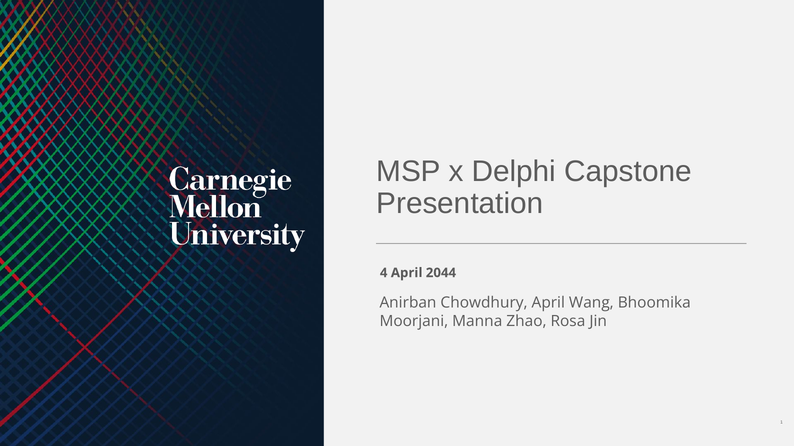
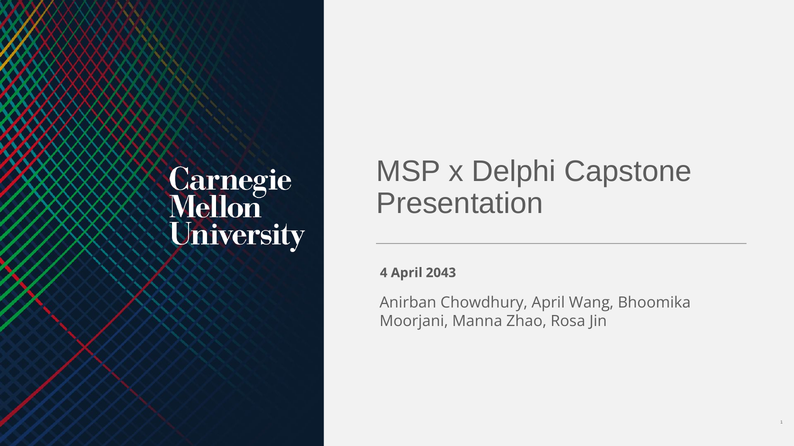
2044: 2044 -> 2043 (441, 273)
